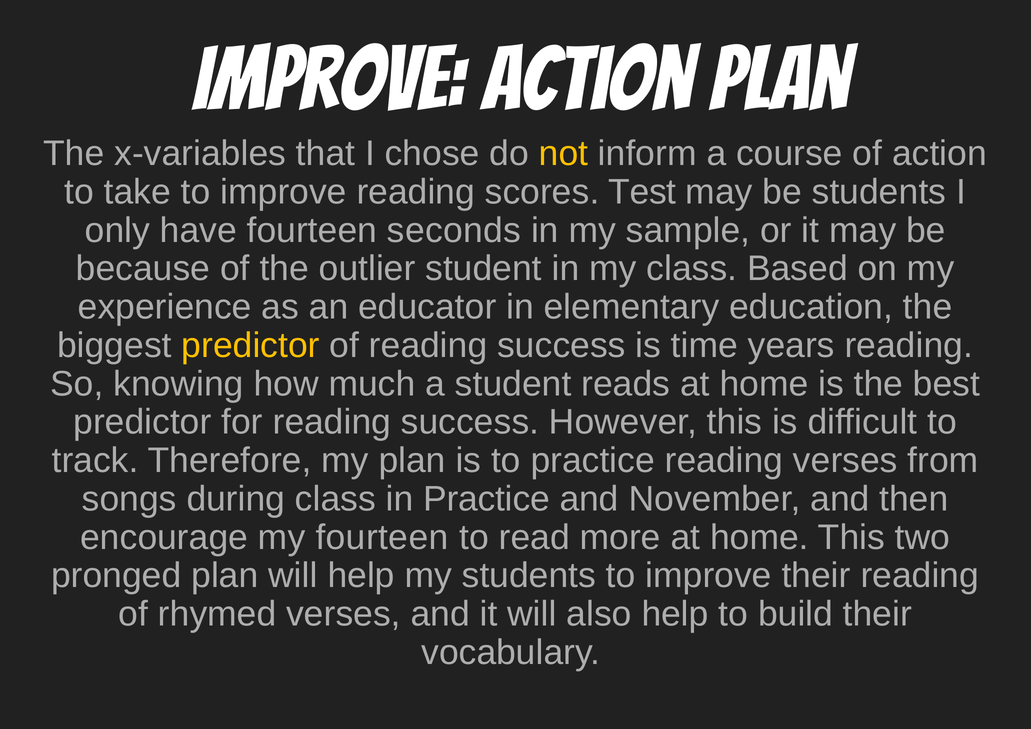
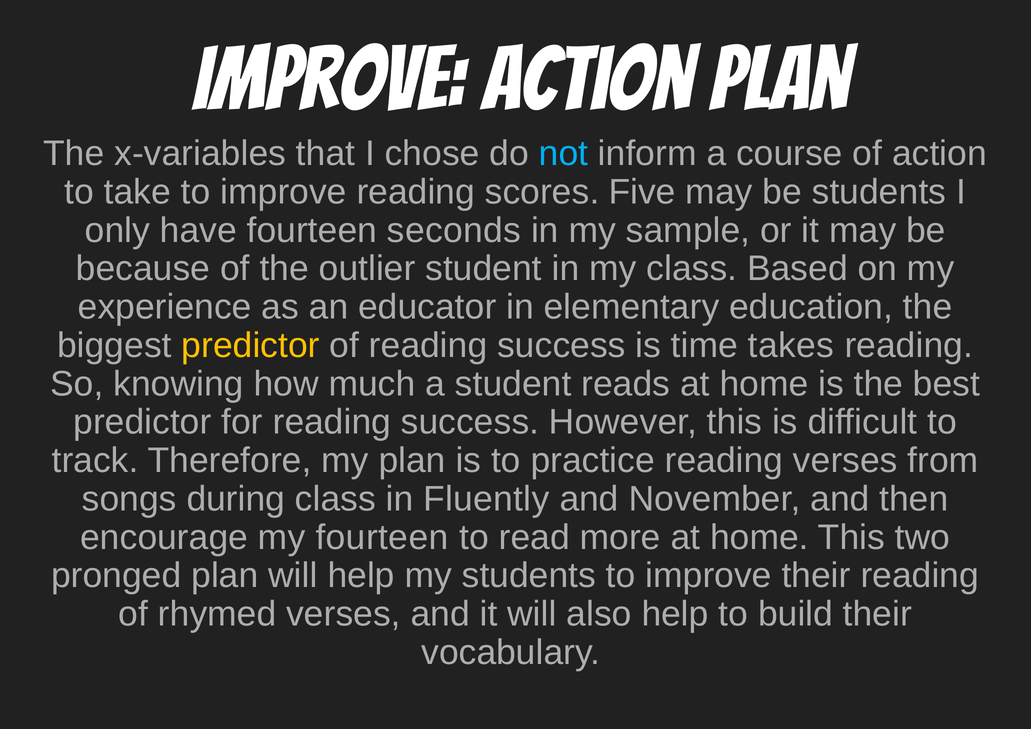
not colour: yellow -> light blue (563, 154)
Test: Test -> Five (642, 192)
years: years -> takes (791, 345)
in Practice: Practice -> Fluently (486, 499)
